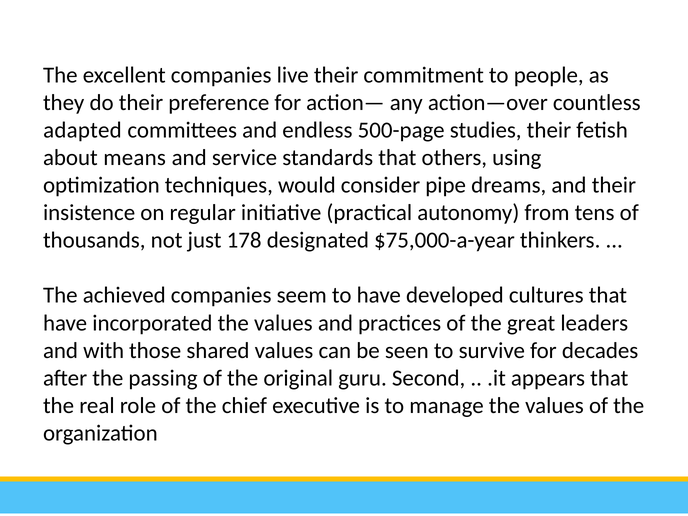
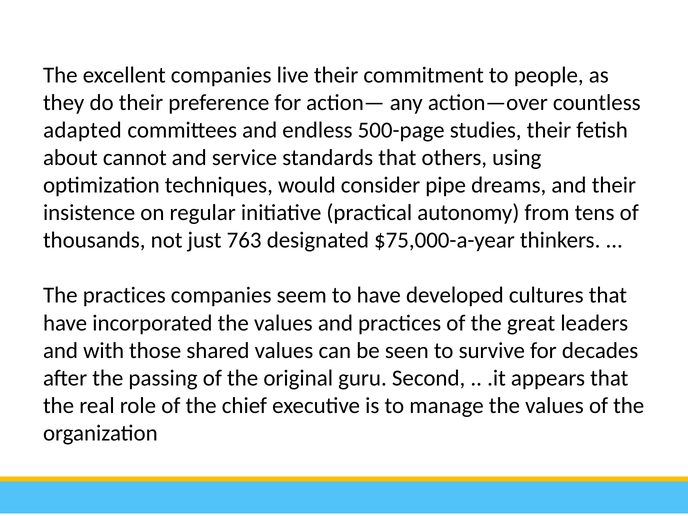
means: means -> cannot (135, 158)
178: 178 -> 763 (244, 240)
The achieved: achieved -> practices (124, 295)
